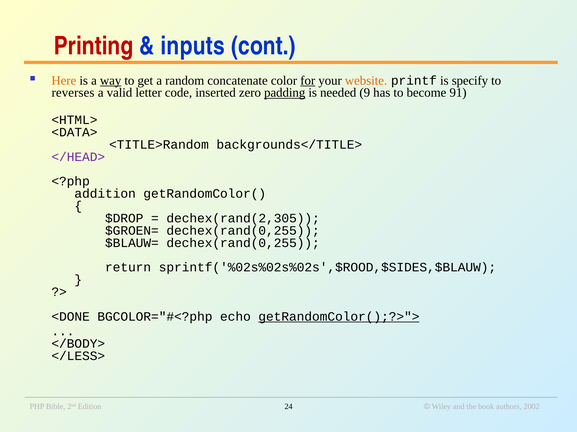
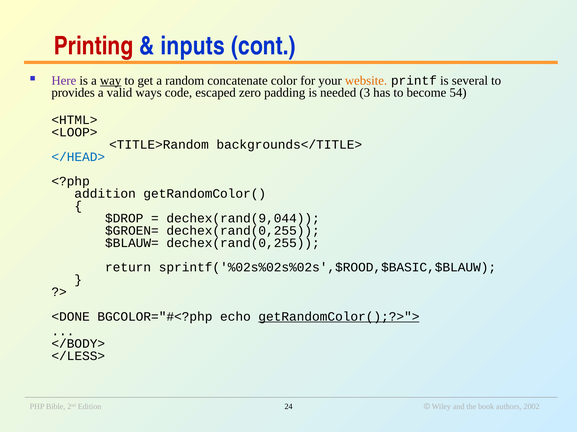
Here colour: orange -> purple (64, 81)
for underline: present -> none (308, 81)
specify: specify -> several (470, 81)
reverses: reverses -> provides (73, 93)
letter: letter -> ways (149, 93)
inserted: inserted -> escaped (216, 93)
padding underline: present -> none (285, 93)
9: 9 -> 3 (365, 93)
91: 91 -> 54 (458, 93)
<DATA>: <DATA> -> <LOOP> (74, 132)
</HEAD> colour: purple -> blue (78, 157)
dechex(rand(2,305: dechex(rand(2,305 -> dechex(rand(9,044 (243, 219)
sprintf('%02s%02s%02s',$ROOD,$SIDES,$BLAUW: sprintf('%02s%02s%02s',$ROOD,$SIDES,$BLAUW -> sprintf('%02s%02s%02s',$ROOD,$BASIC,$BLAUW (327, 268)
